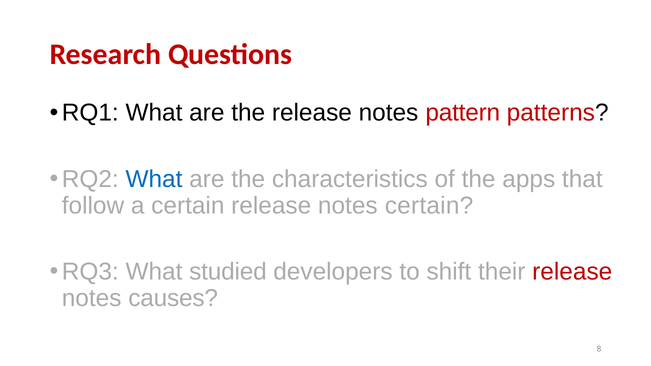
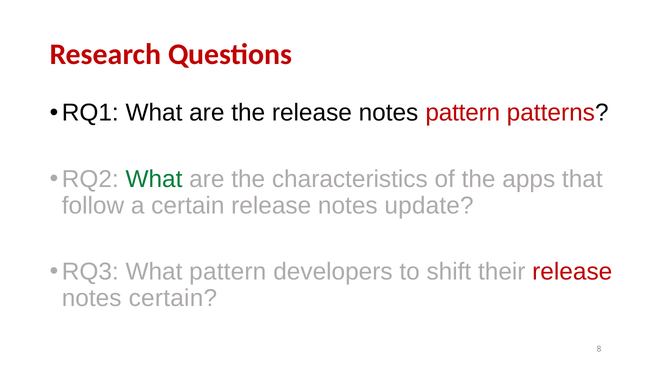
What colour: blue -> green (154, 179)
notes certain: certain -> update (429, 206)
What studied: studied -> pattern (228, 272)
notes causes: causes -> certain (173, 298)
